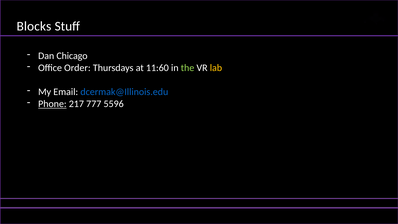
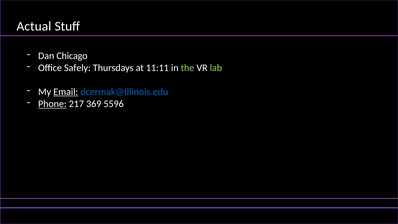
Blocks: Blocks -> Actual (34, 26)
Order: Order -> Safely (77, 68)
11:60: 11:60 -> 11:11 (157, 68)
lab colour: yellow -> light green (216, 68)
Email underline: none -> present (66, 92)
777: 777 -> 369 (94, 104)
